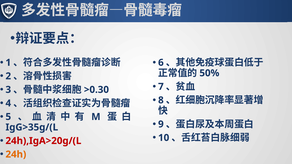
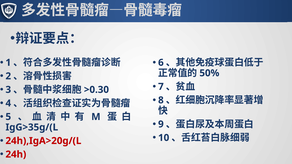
24h colour: orange -> red (16, 155)
